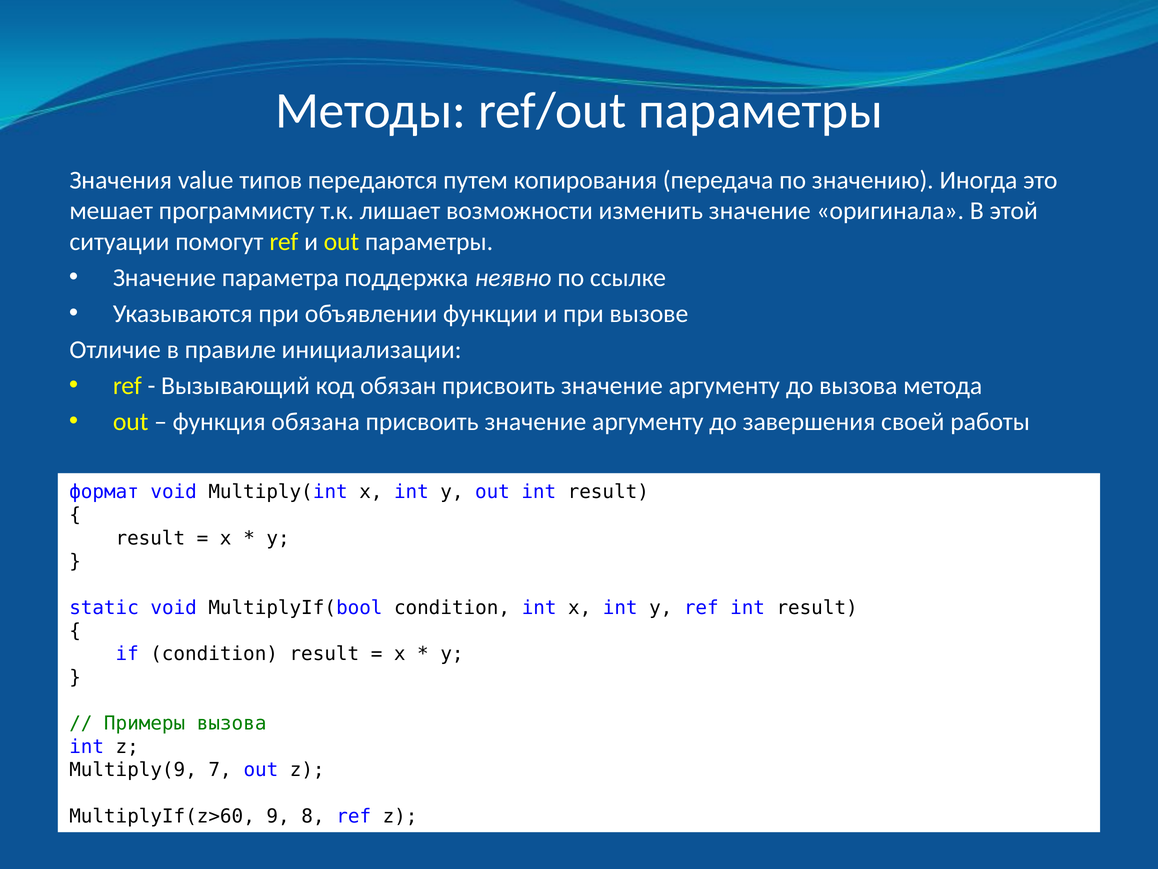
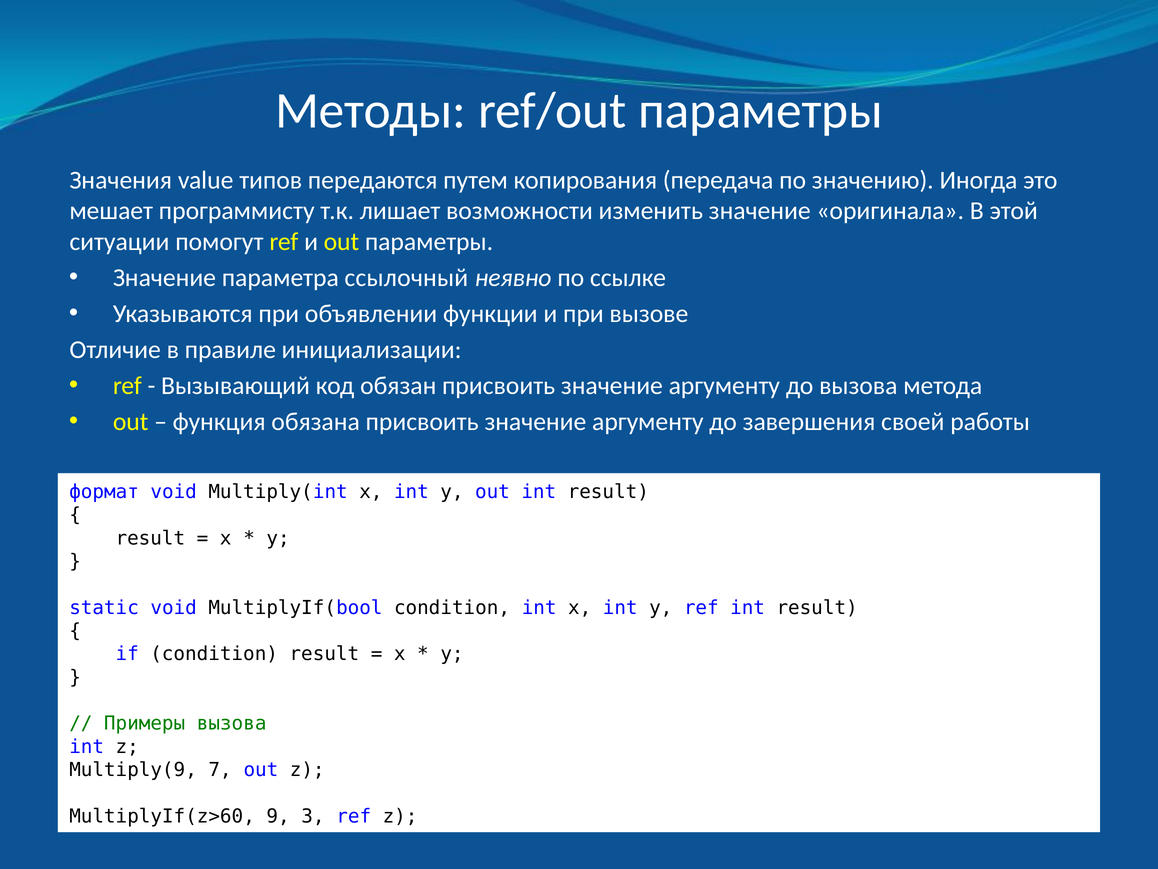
поддержка: поддержка -> ссылочный (406, 278)
8: 8 -> 3 (313, 816)
